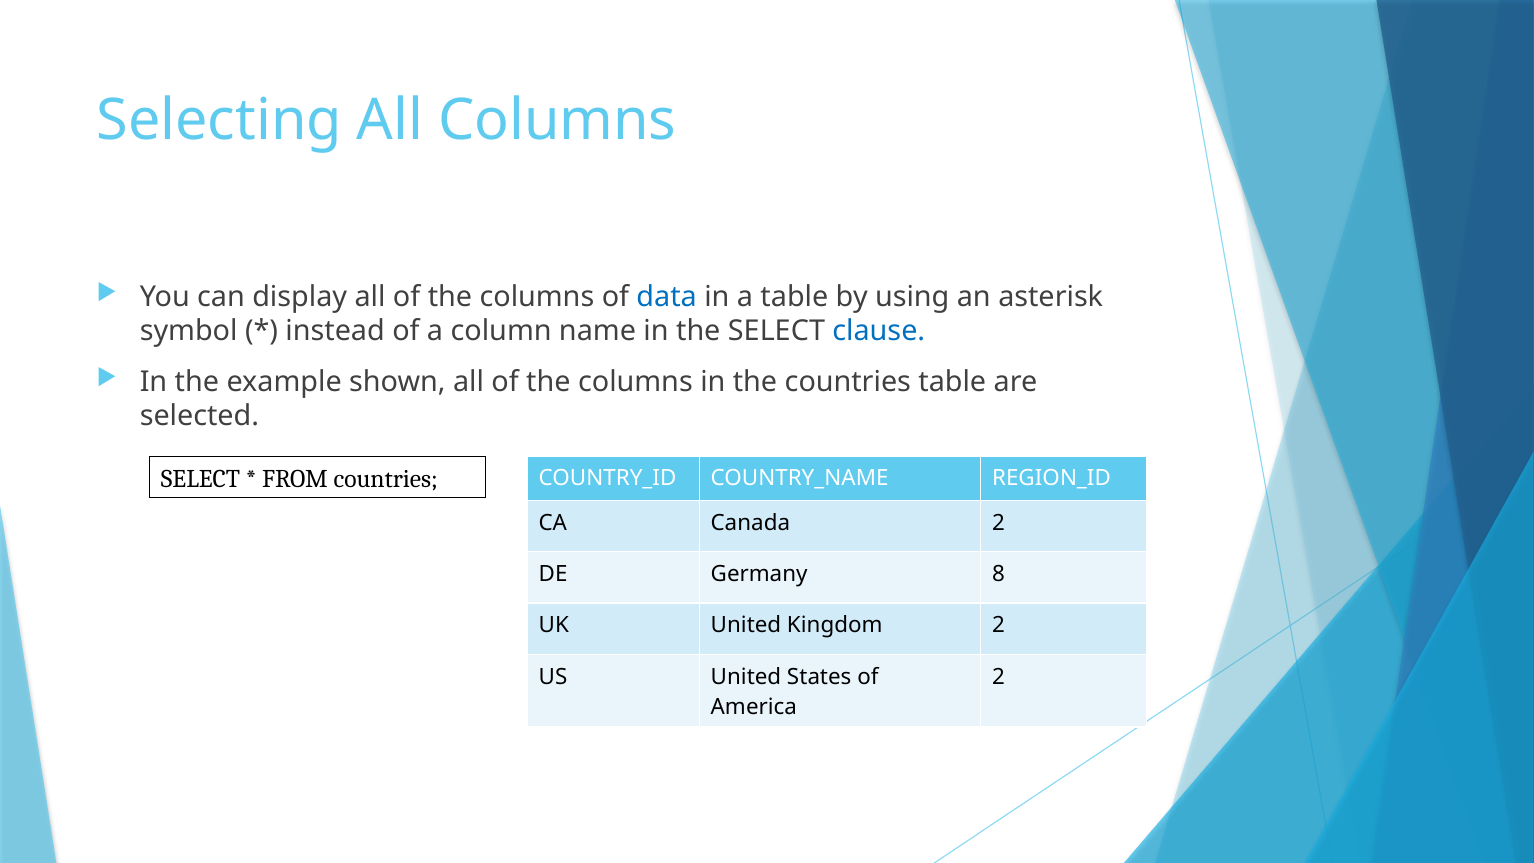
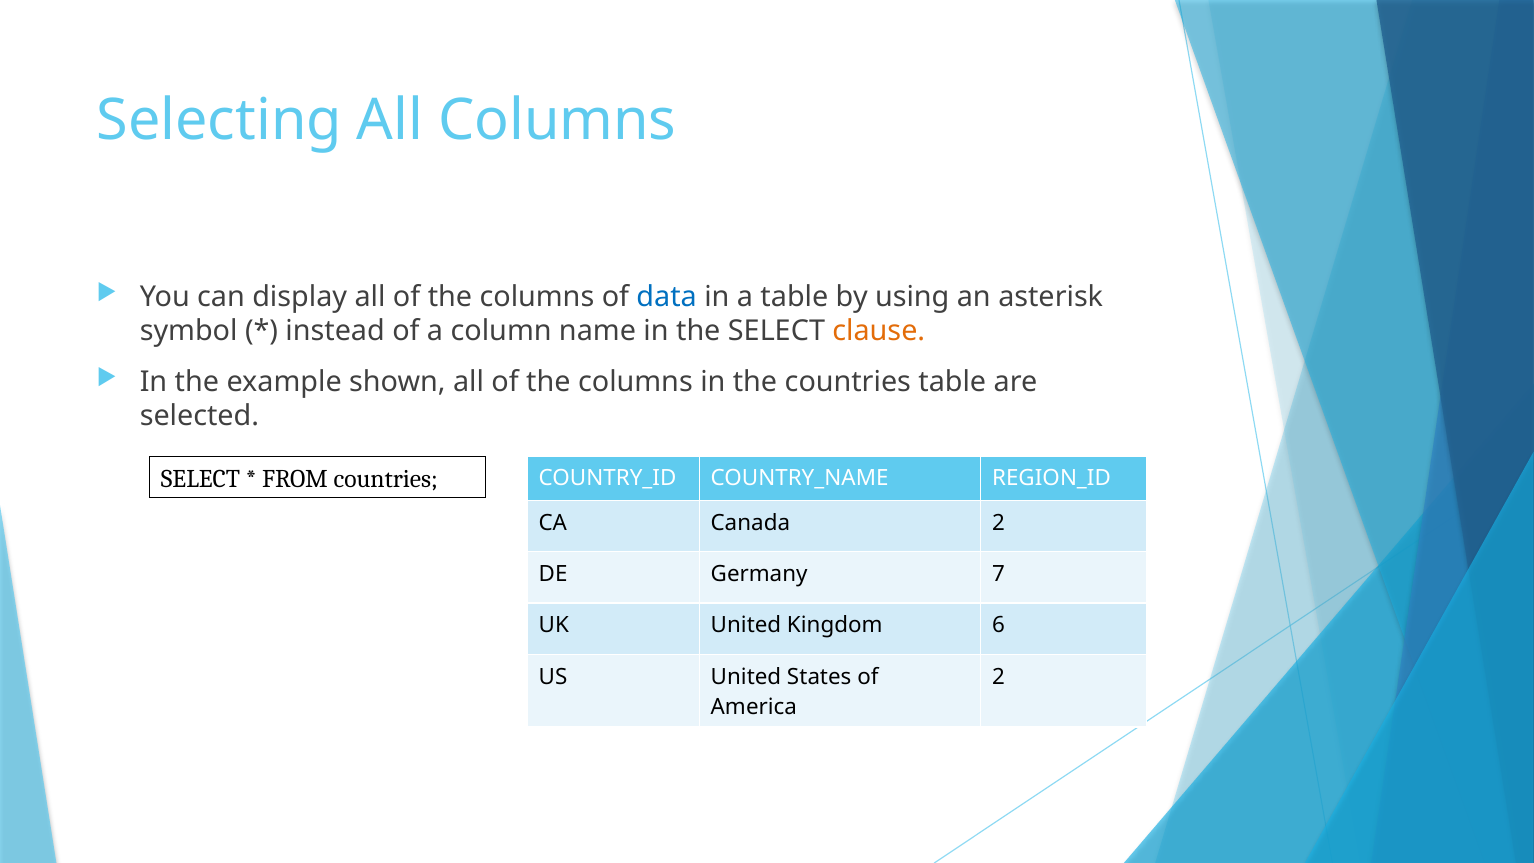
clause colour: blue -> orange (879, 331)
8: 8 -> 7 (999, 574)
Kingdom 2: 2 -> 6 (999, 625)
